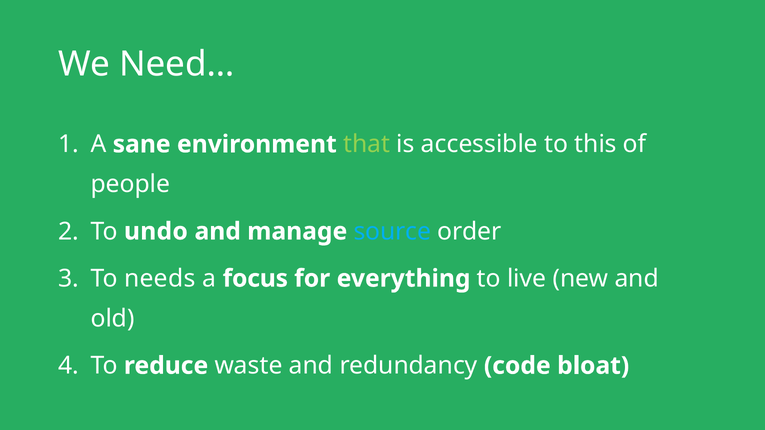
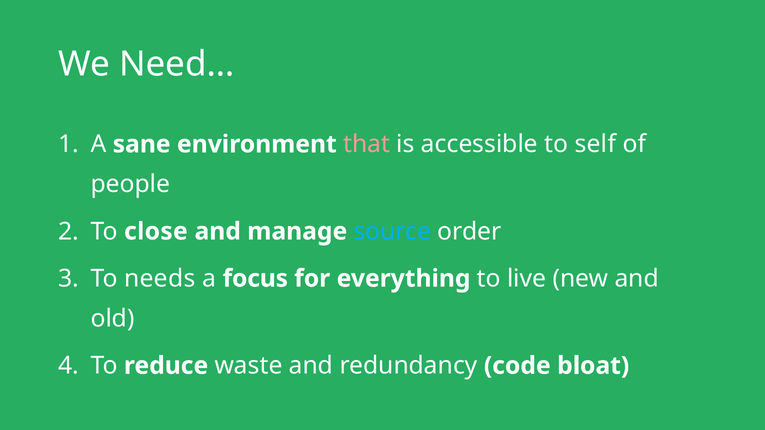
that colour: light green -> pink (367, 144)
this: this -> self (595, 144)
undo: undo -> close (156, 232)
